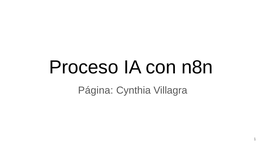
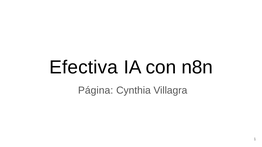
Proceso: Proceso -> Efectiva (84, 67)
